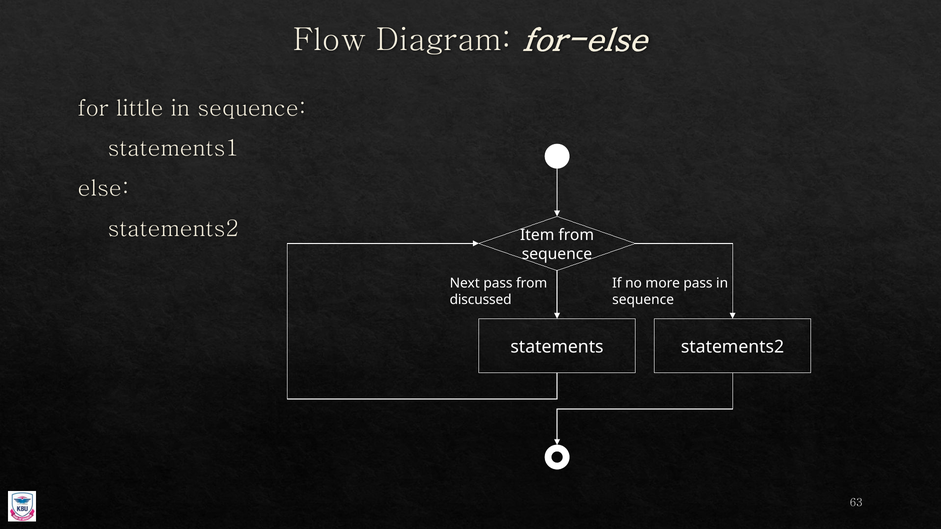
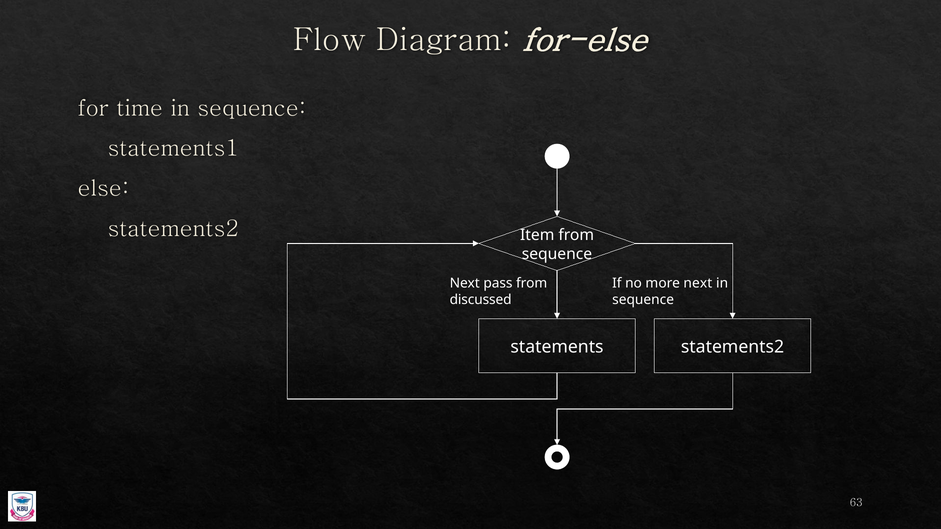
little: little -> time (140, 108)
more pass: pass -> next (698, 283)
